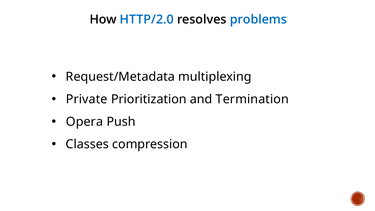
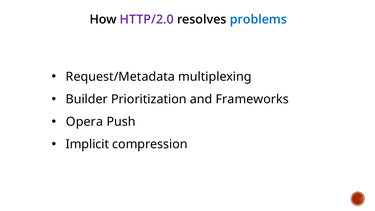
HTTP/2.0 colour: blue -> purple (147, 19)
Private: Private -> Builder (87, 99)
Termination: Termination -> Frameworks (252, 99)
Classes: Classes -> Implicit (87, 144)
